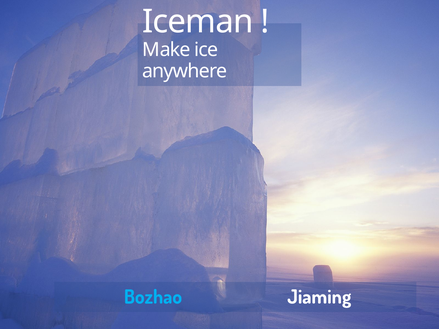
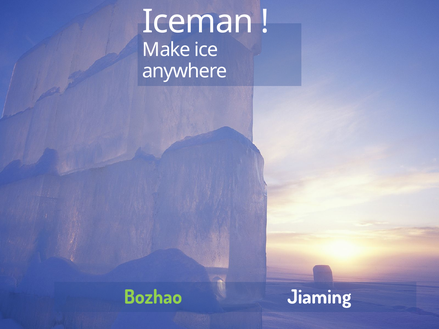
Bozhao colour: light blue -> light green (153, 297)
